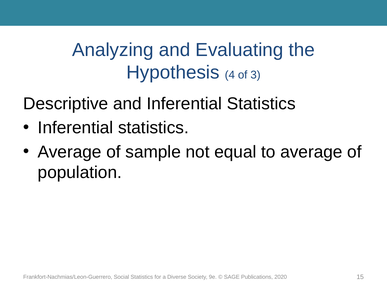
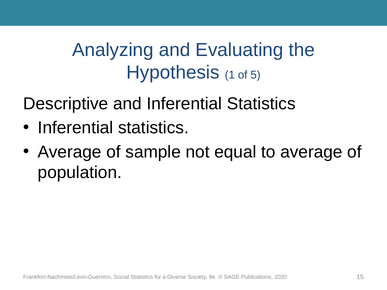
4: 4 -> 1 (230, 75)
3: 3 -> 5 (255, 75)
